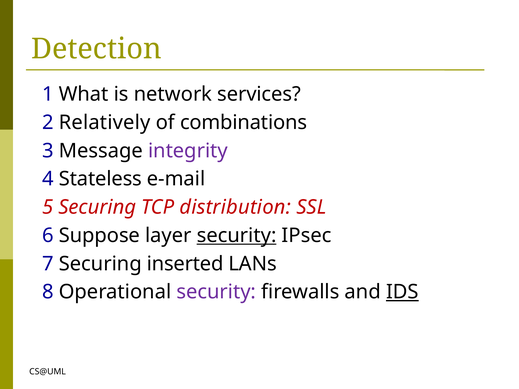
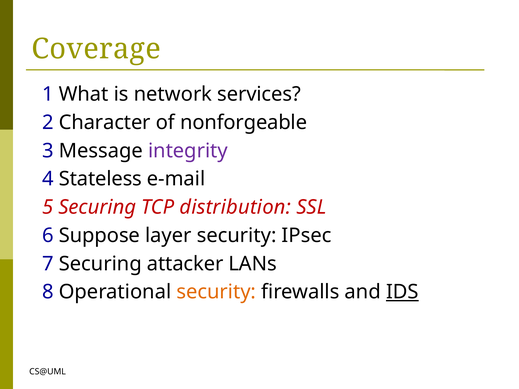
Detection: Detection -> Coverage (96, 49)
Relatively: Relatively -> Character (105, 122)
combinations: combinations -> nonforgeable (244, 122)
security underline: present -> none (237, 236)
inserted: inserted -> attacker (185, 264)
security colour: purple -> orange (216, 292)
